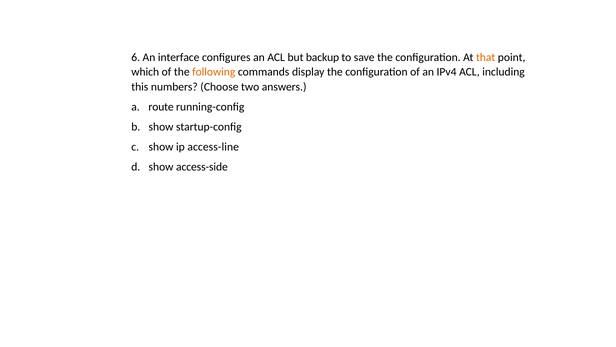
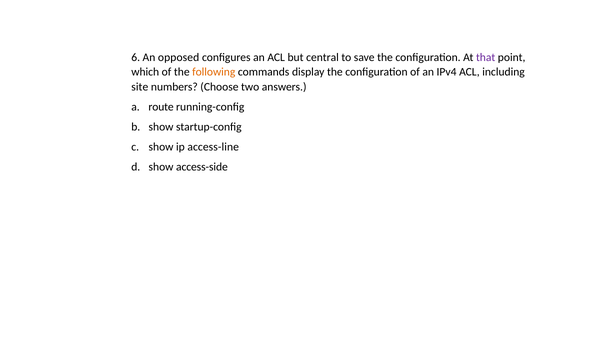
interface: interface -> opposed (179, 57)
backup: backup -> central (322, 57)
that colour: orange -> purple (486, 57)
this: this -> site (140, 87)
